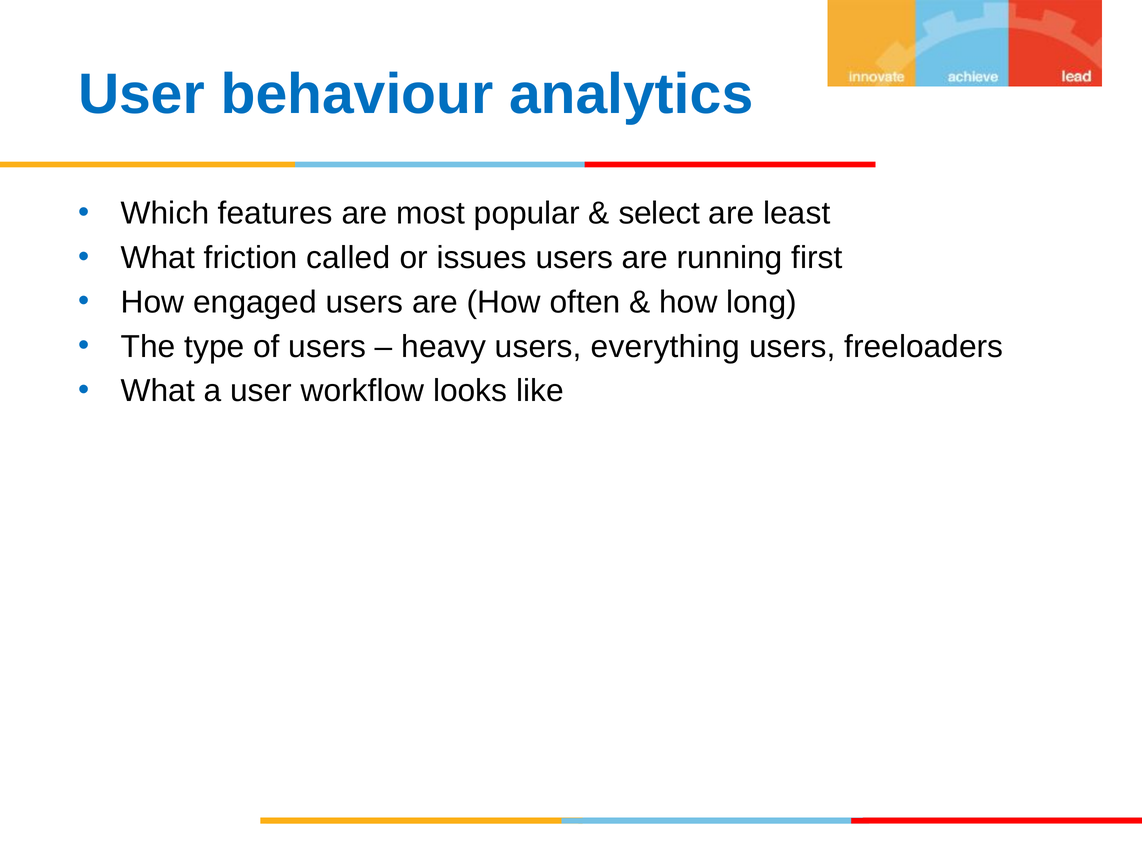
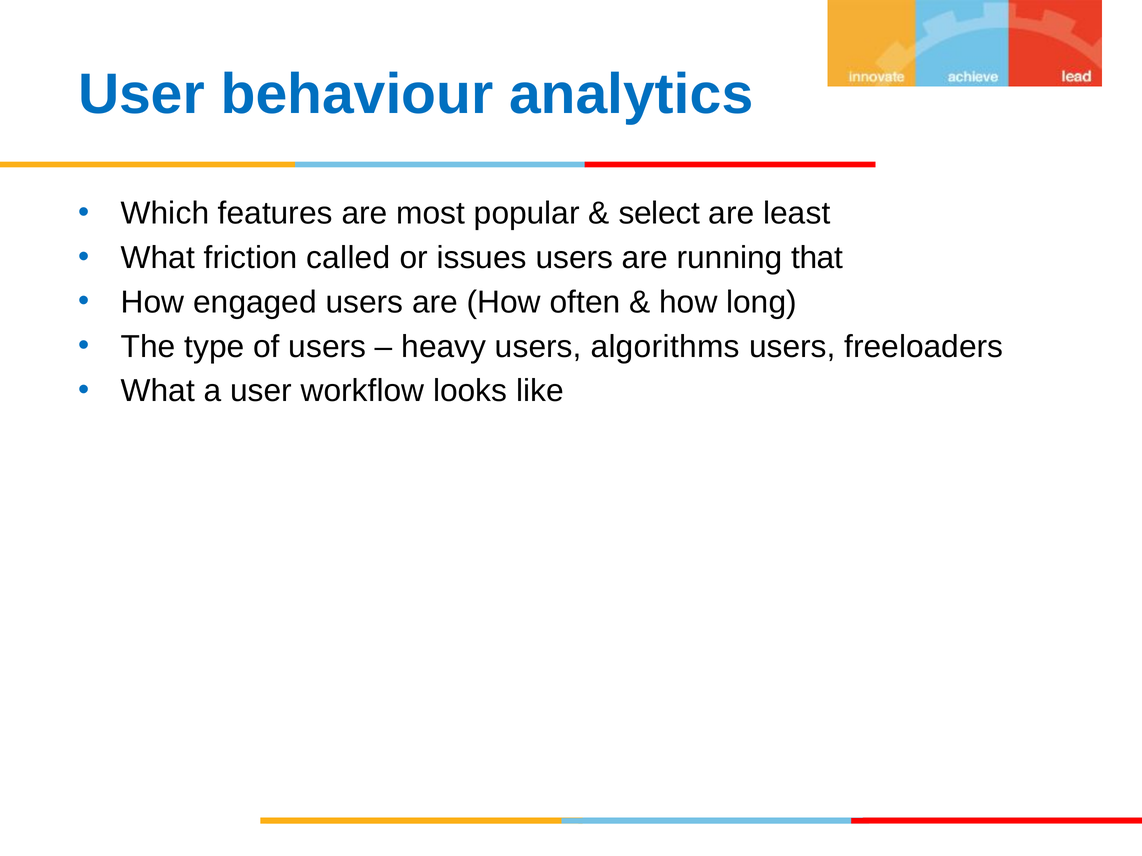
first: first -> that (817, 258)
everything: everything -> algorithms (665, 347)
